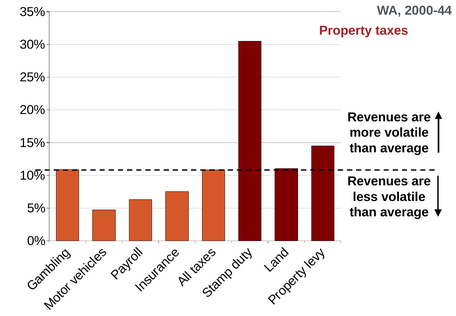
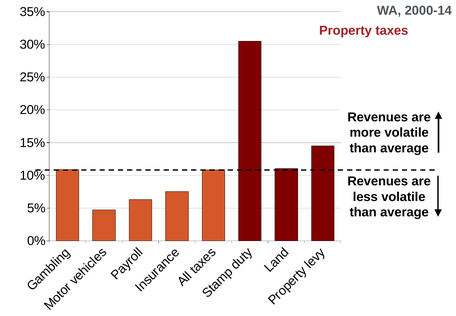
2000-44: 2000-44 -> 2000-14 (428, 11)
